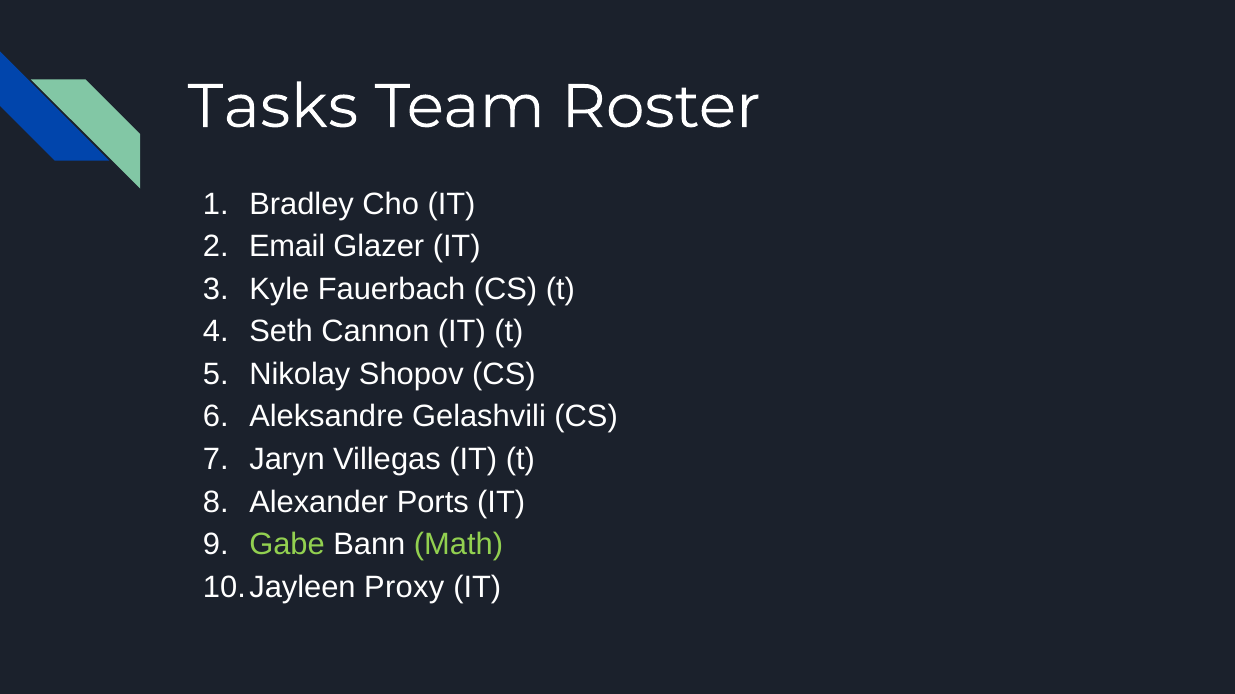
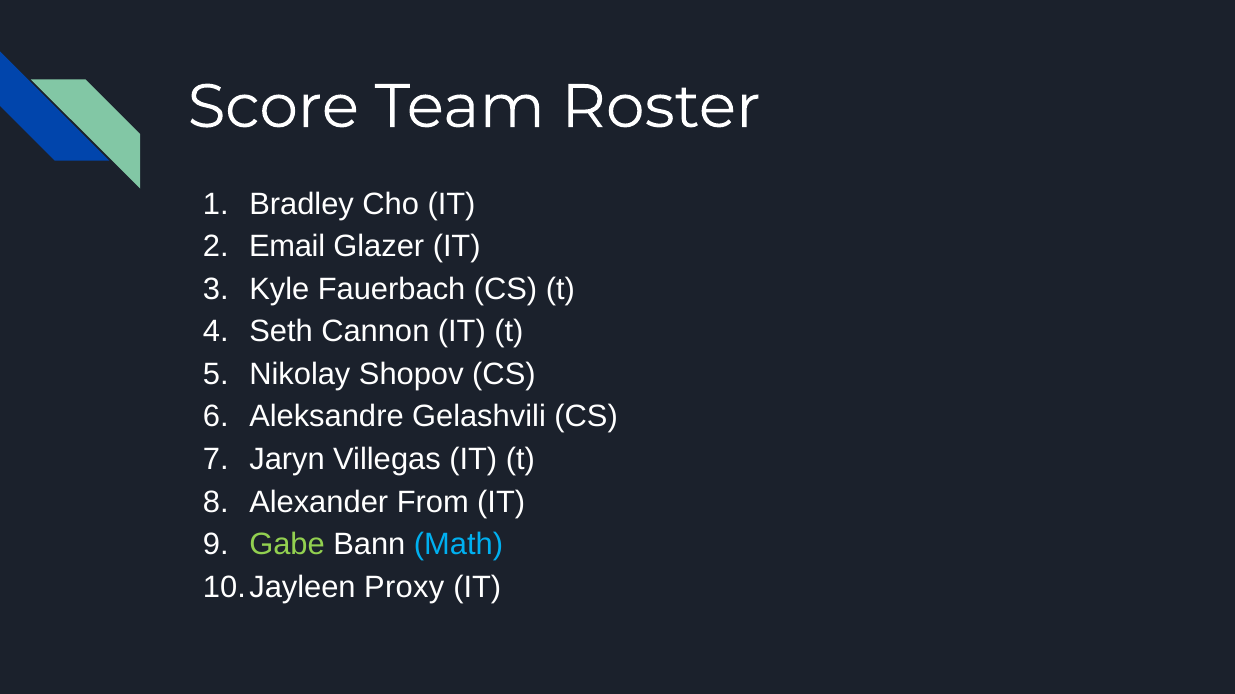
Tasks: Tasks -> Score (273, 107)
Ports: Ports -> From (433, 502)
Math colour: light green -> light blue (458, 545)
